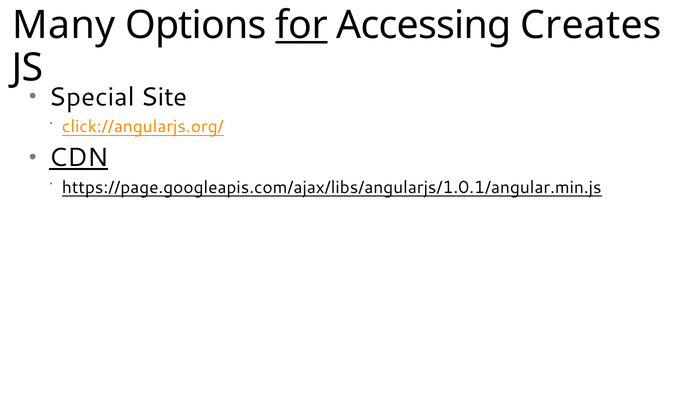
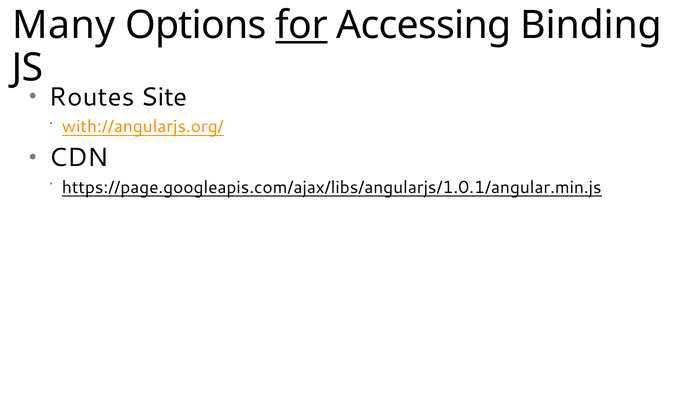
Creates: Creates -> Binding (591, 25)
Special: Special -> Routes (92, 97)
click://angularjs.org/: click://angularjs.org/ -> with://angularjs.org/ (143, 127)
CDN underline: present -> none (79, 158)
